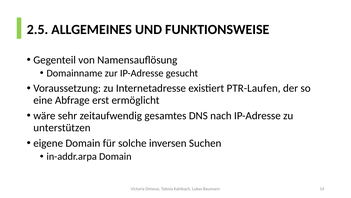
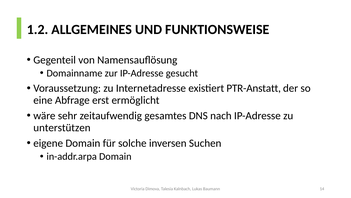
2.5: 2.5 -> 1.2 (38, 30)
PTR-Laufen: PTR-Laufen -> PTR-Anstatt (254, 88)
